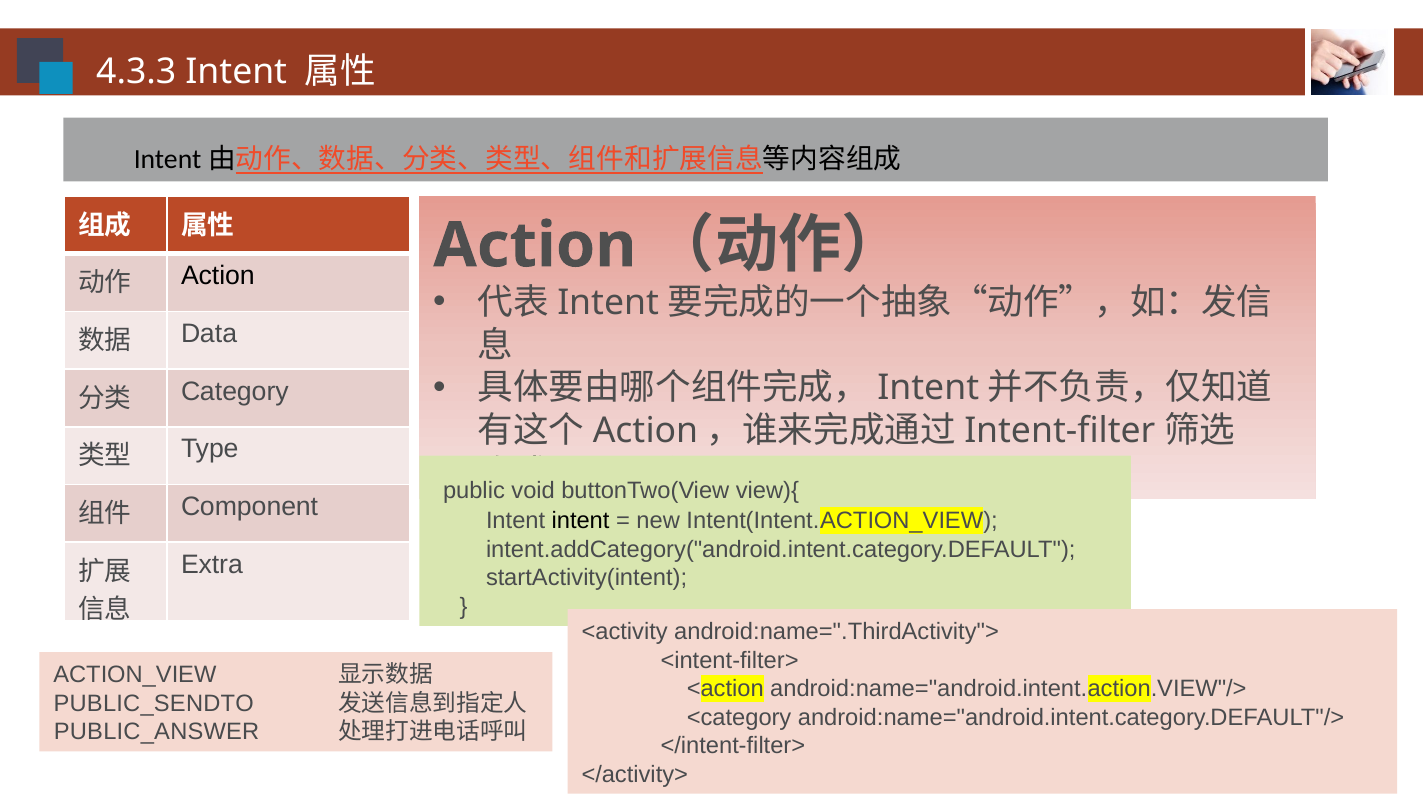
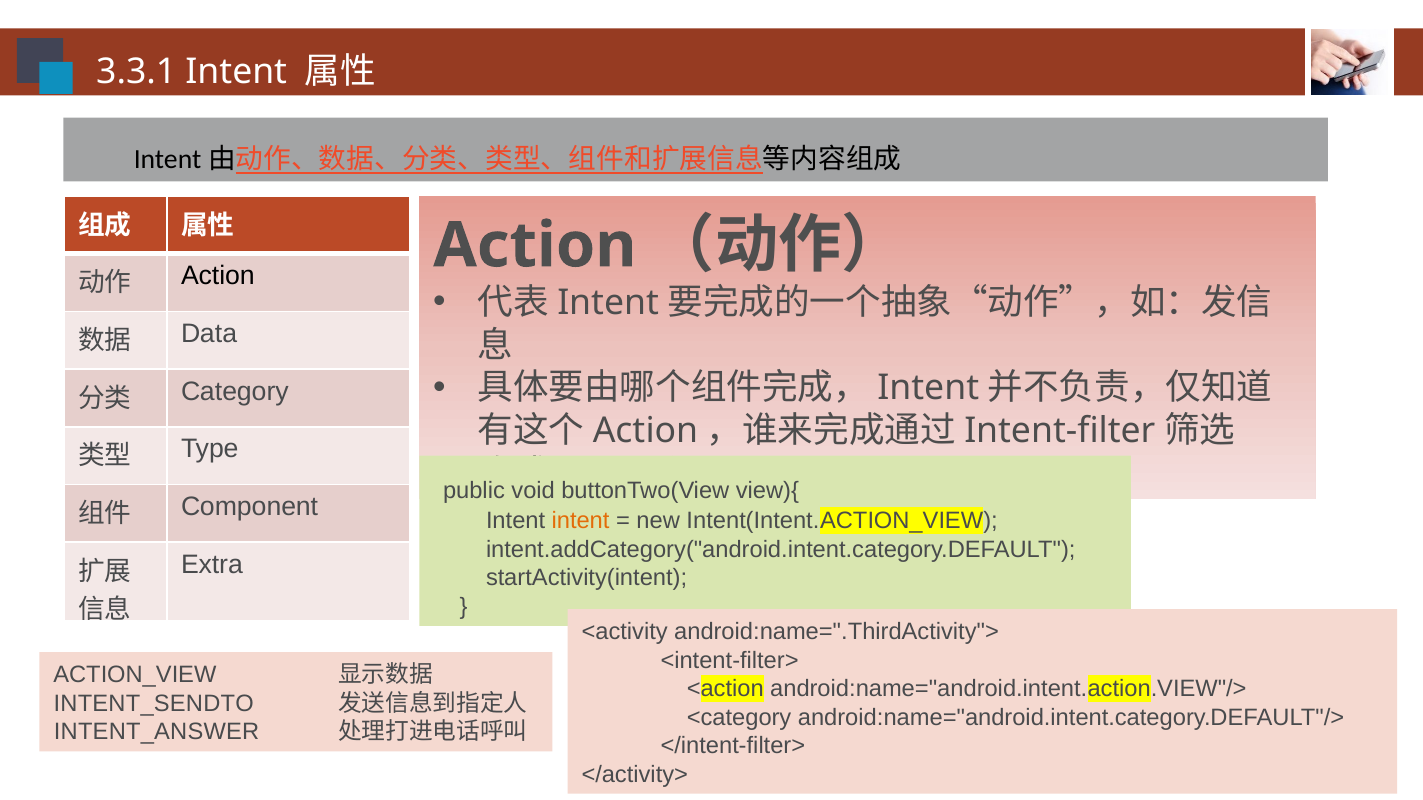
4.3.3: 4.3.3 -> 3.3.1 (136, 72)
intent colour: black -> orange (581, 521)
PUBLIC_SENDTO: PUBLIC_SENDTO -> INTENT_SENDTO (154, 704)
PUBLIC_ANSWER: PUBLIC_ANSWER -> INTENT_ANSWER (157, 732)
